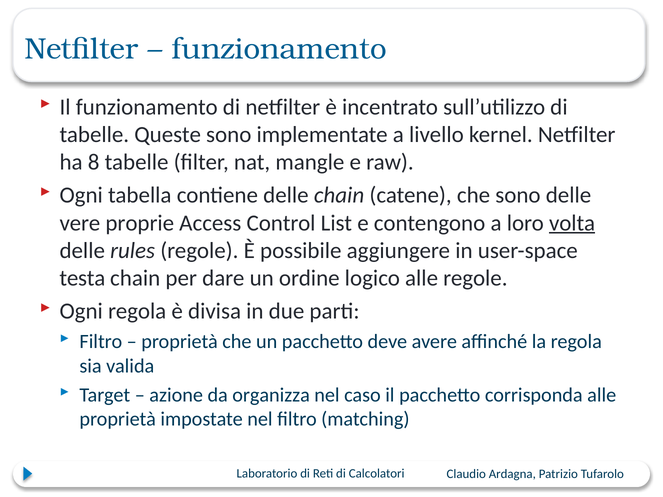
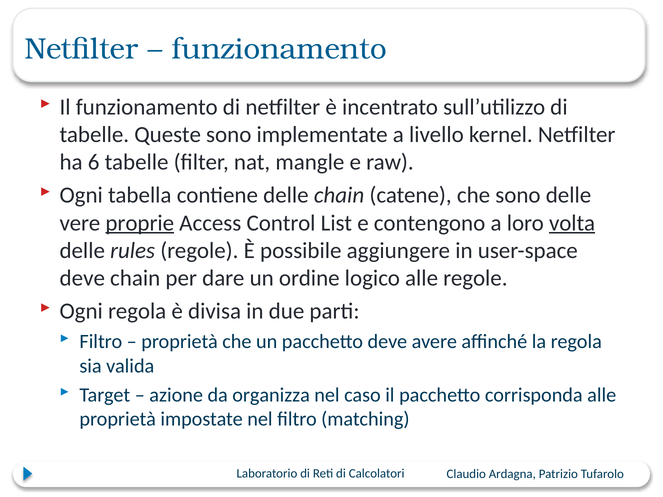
8: 8 -> 6 (94, 162)
proprie underline: none -> present (140, 223)
testa: testa -> deve (82, 278)
